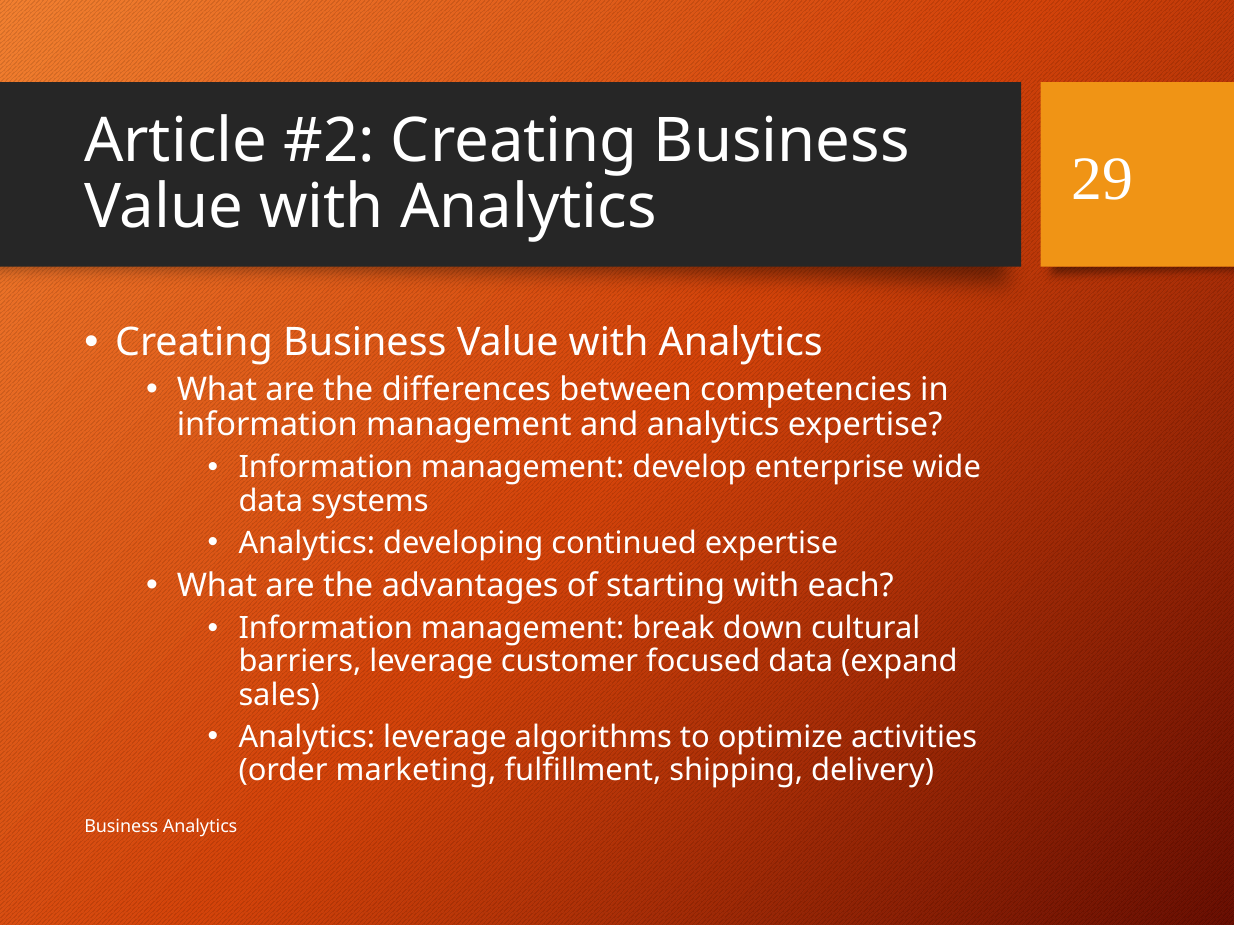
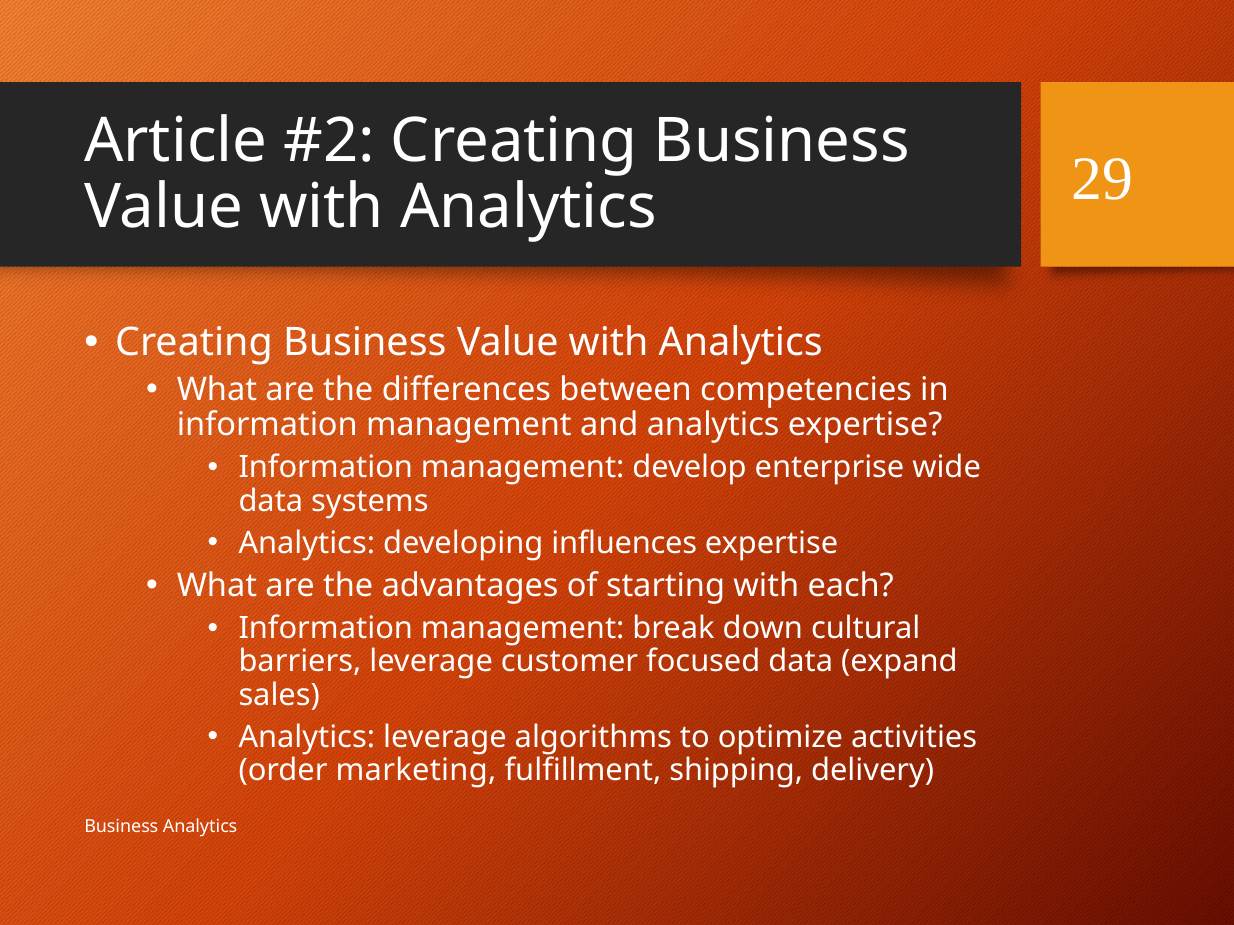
continued: continued -> influences (624, 543)
